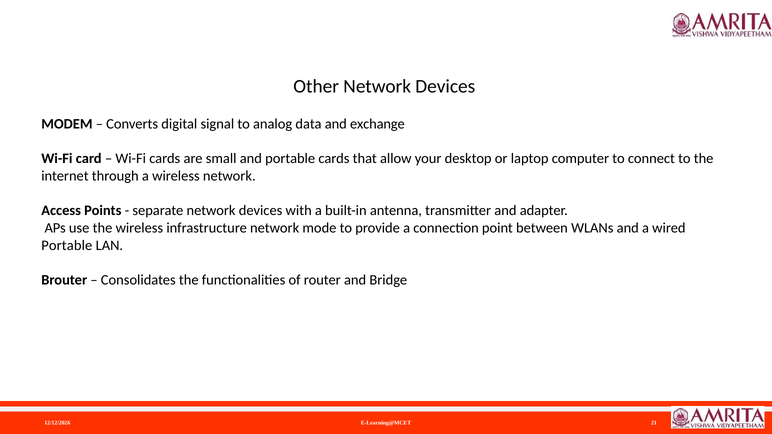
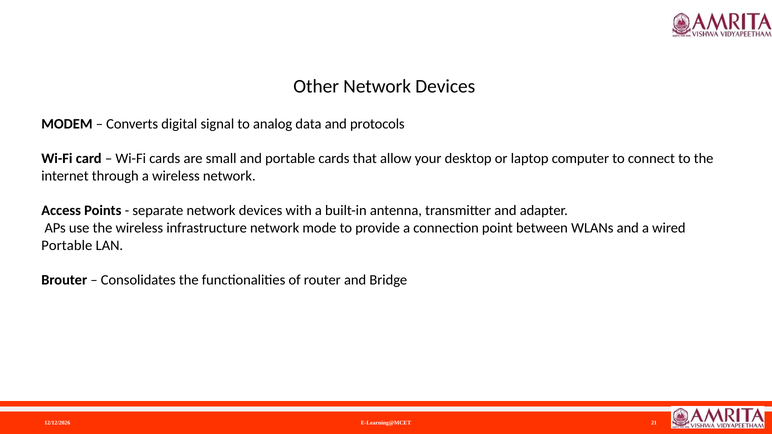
exchange: exchange -> protocols (377, 124)
